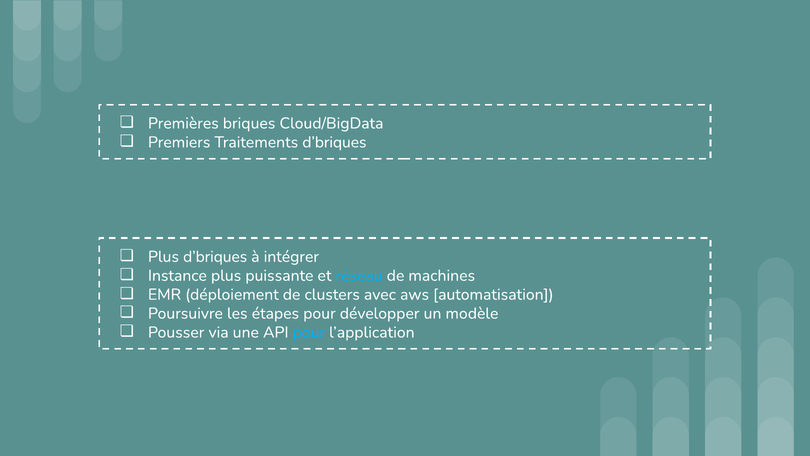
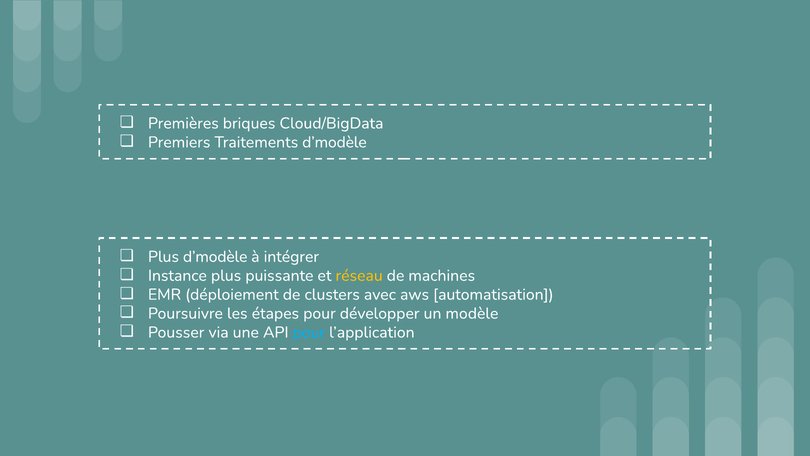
Traitements d’briques: d’briques -> d’modèle (334, 142)
Plus d’briques: d’briques -> d’modèle (215, 256)
réseau colour: light blue -> yellow (359, 275)
